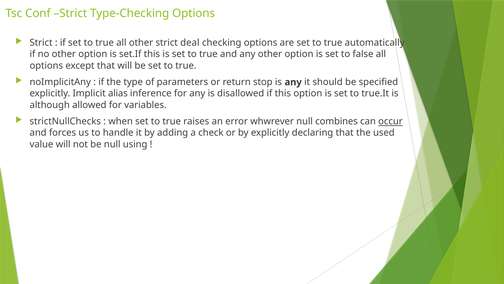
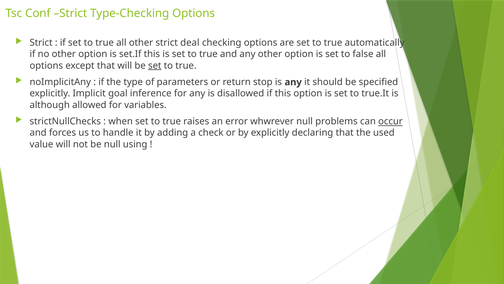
set underline: none -> present (155, 65)
alias: alias -> goal (118, 93)
combines: combines -> problems (336, 121)
